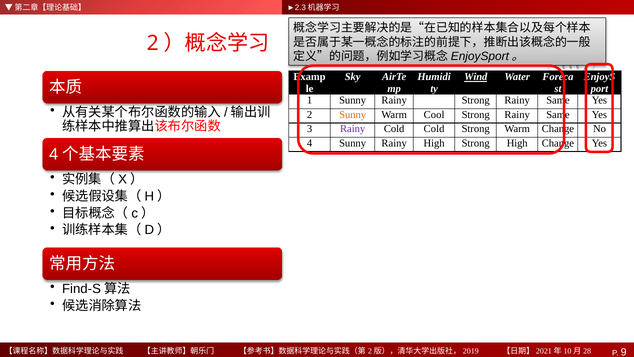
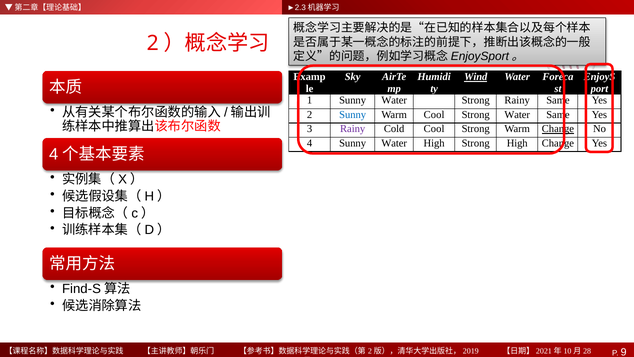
1 Sunny Rainy: Rainy -> Water (394, 100)
Sunny colour: orange -> blue (353, 115)
Rainy: Rainy -> Water (517, 115)
Cold Cold: Cold -> Cool (434, 129)
Change underline: none -> present (558, 129)
4 Sunny Rainy: Rainy -> Water (394, 143)
